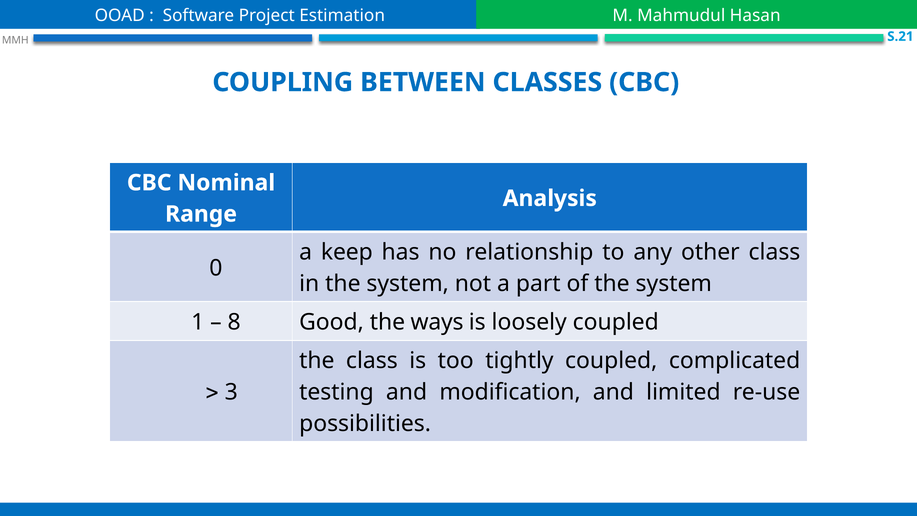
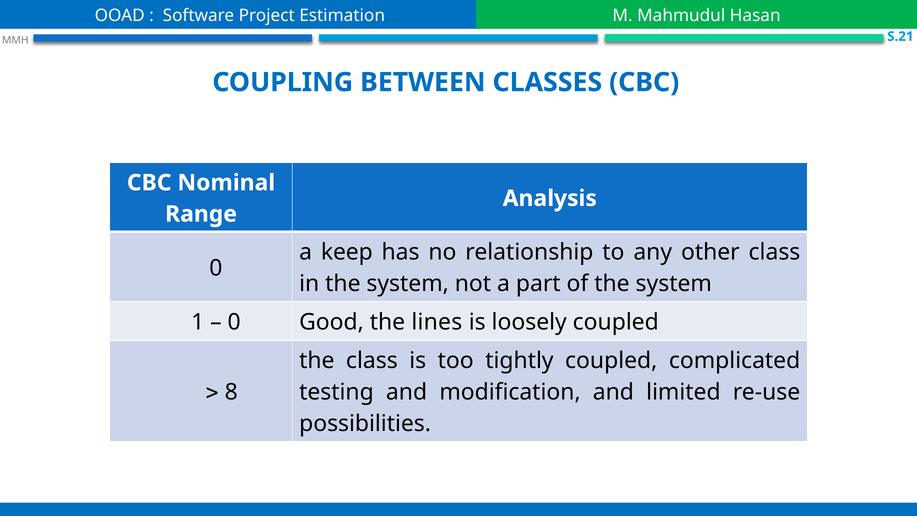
8: 8 -> 0 (234, 322)
ways: ways -> lines (437, 322)
3: 3 -> 8 (231, 392)
